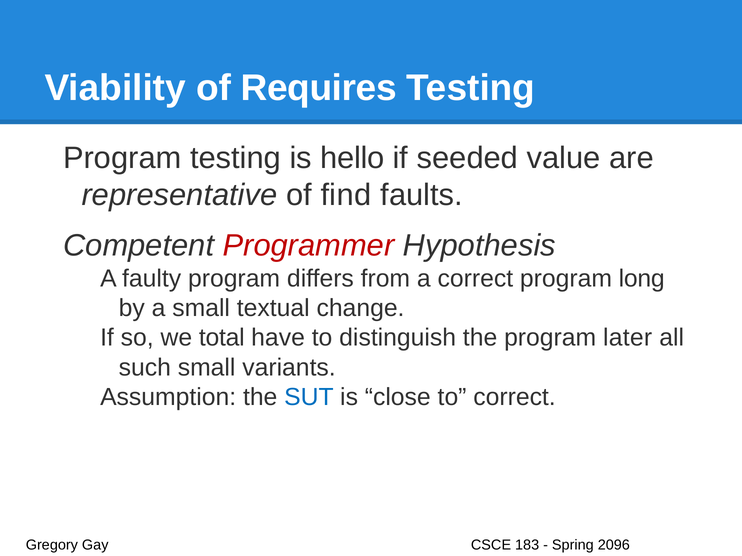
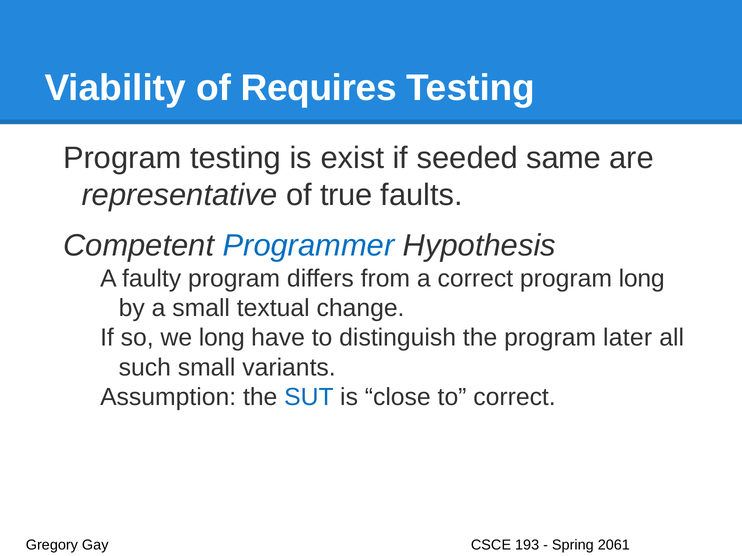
hello: hello -> exist (352, 158)
value: value -> same (564, 158)
find: find -> true (346, 195)
Programmer colour: red -> blue (309, 246)
we total: total -> long (222, 338)
183: 183 -> 193 (527, 546)
2096: 2096 -> 2061 (614, 546)
